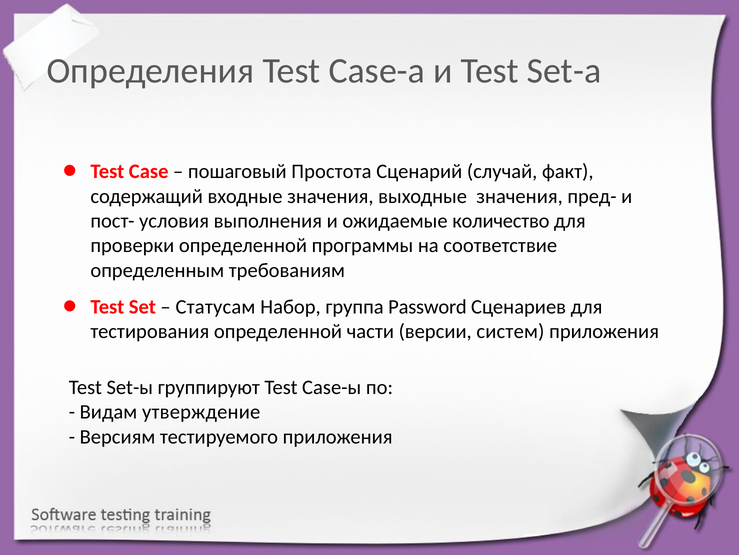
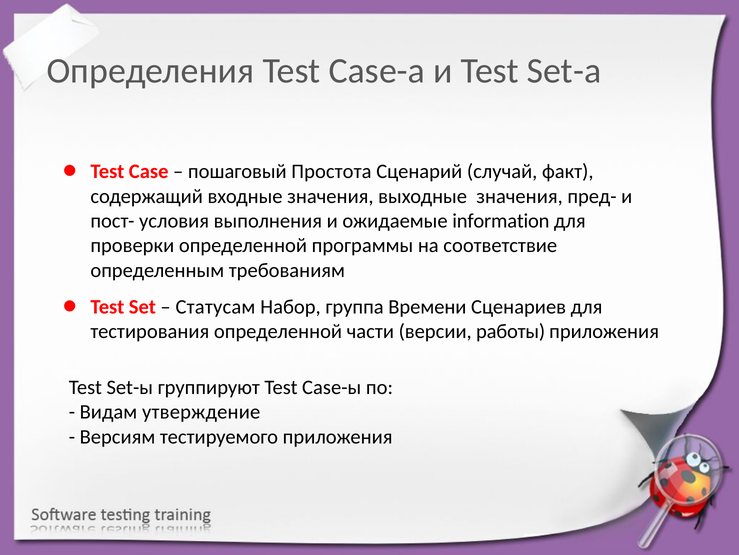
количество: количество -> information (501, 221)
Password: Password -> Времени (427, 306)
систем: систем -> работы (511, 331)
